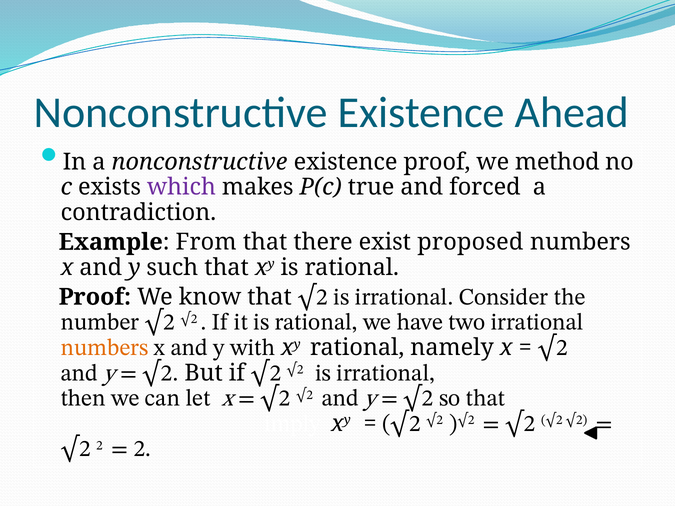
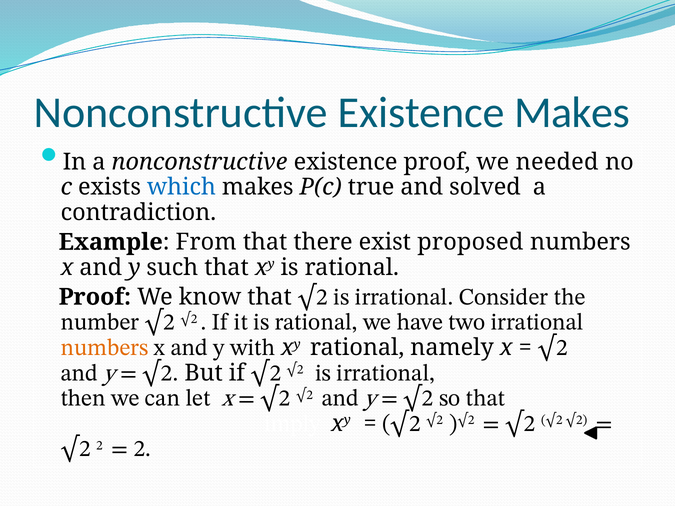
Existence Ahead: Ahead -> Makes (572, 113)
method: method -> needed (557, 162)
which colour: purple -> blue (181, 187)
forced: forced -> solved (485, 187)
